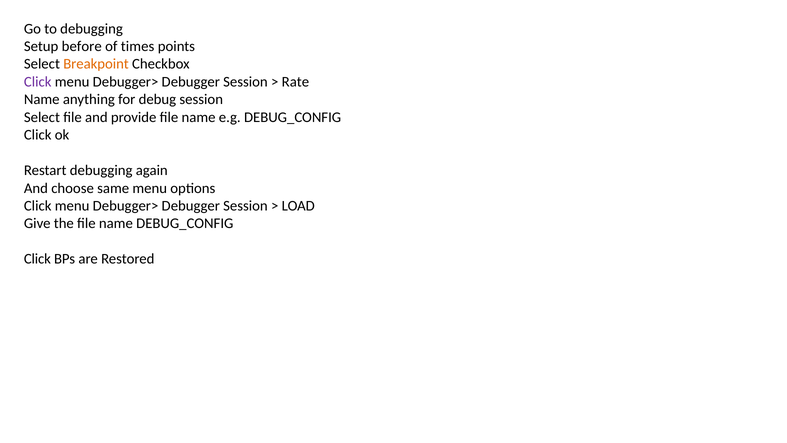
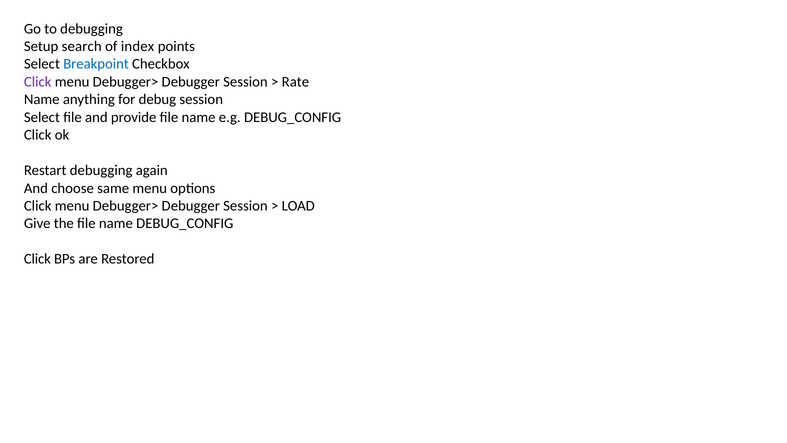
before: before -> search (82, 46)
times: times -> index (138, 46)
Breakpoint colour: orange -> blue (96, 64)
